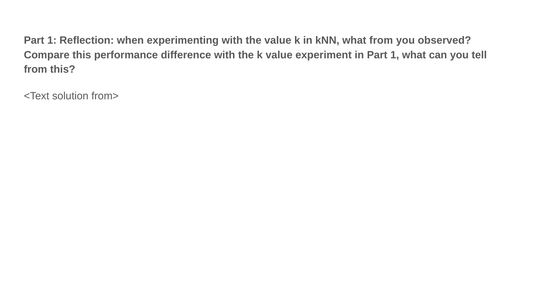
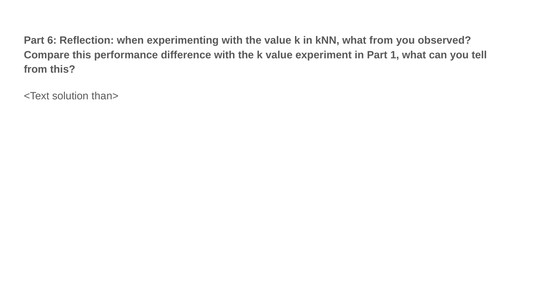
1: 1 -> 6 (52, 40)
from>: from> -> than> (105, 96)
